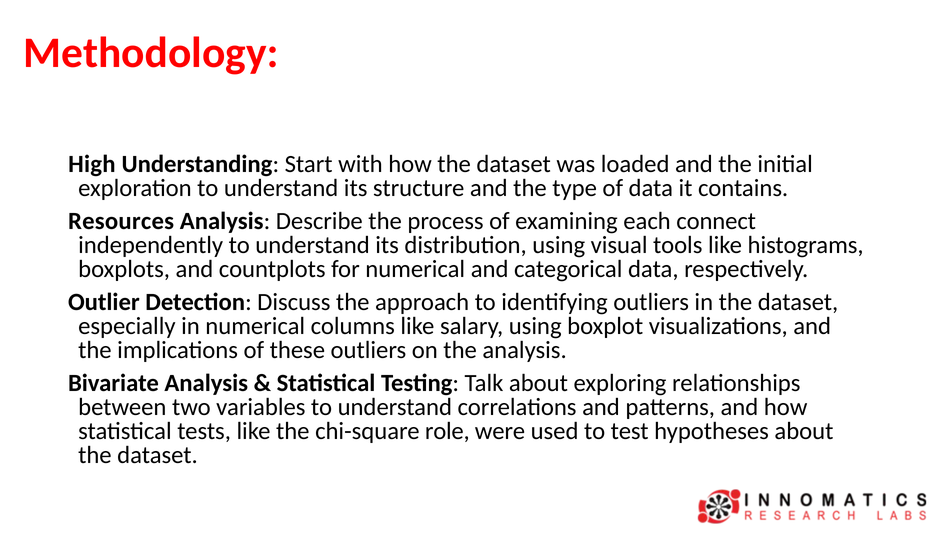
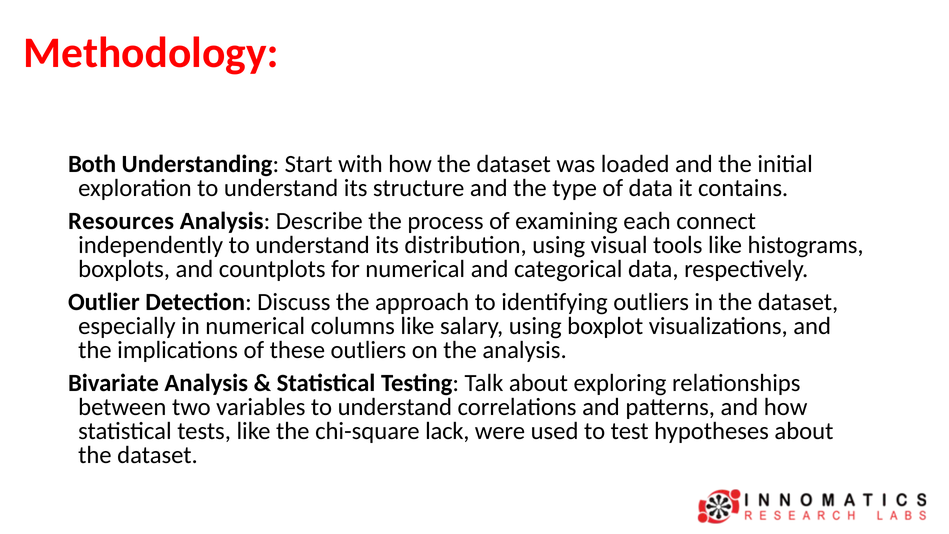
High: High -> Both (92, 164)
role: role -> lack (447, 431)
